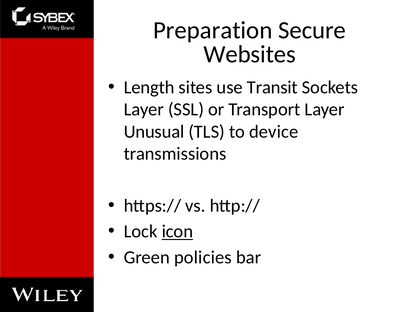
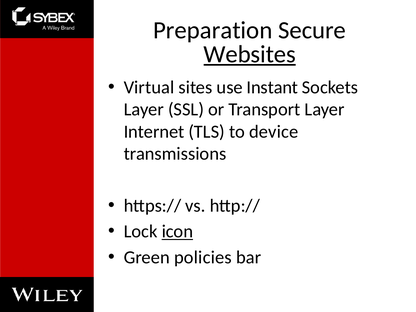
Websites underline: none -> present (250, 54)
Length: Length -> Virtual (149, 87)
Transit: Transit -> Instant (272, 87)
Unusual: Unusual -> Internet (154, 132)
